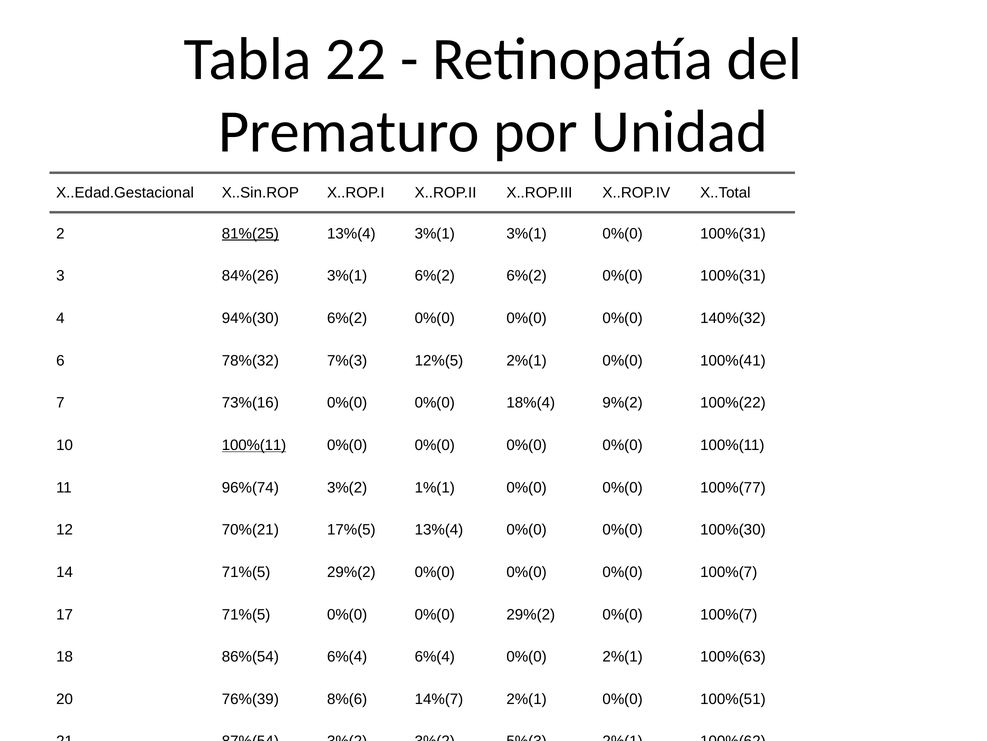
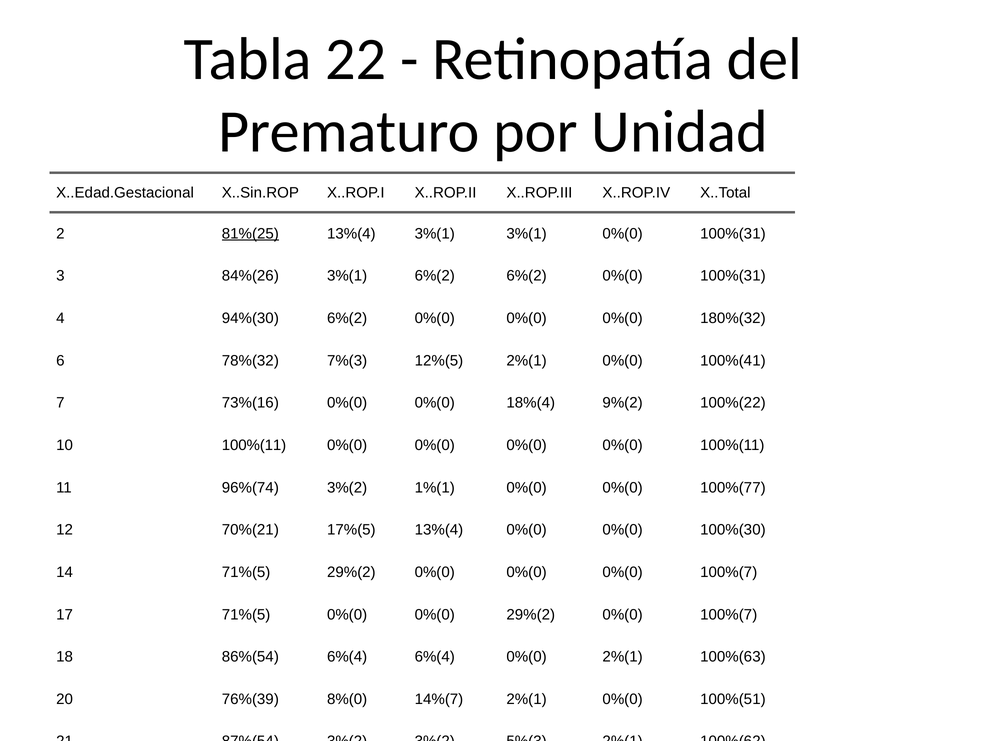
140%(32: 140%(32 -> 180%(32 (733, 318)
100%(11 underline: present -> none (254, 445)
8%(6: 8%(6 -> 8%(0 (347, 698)
